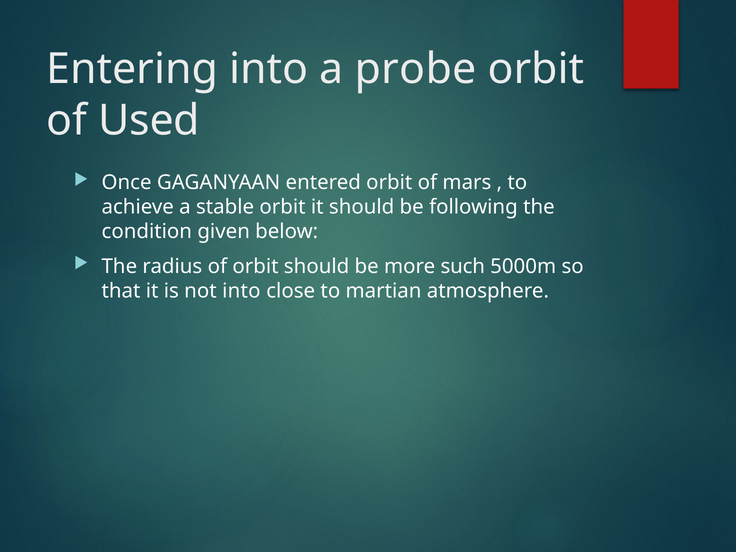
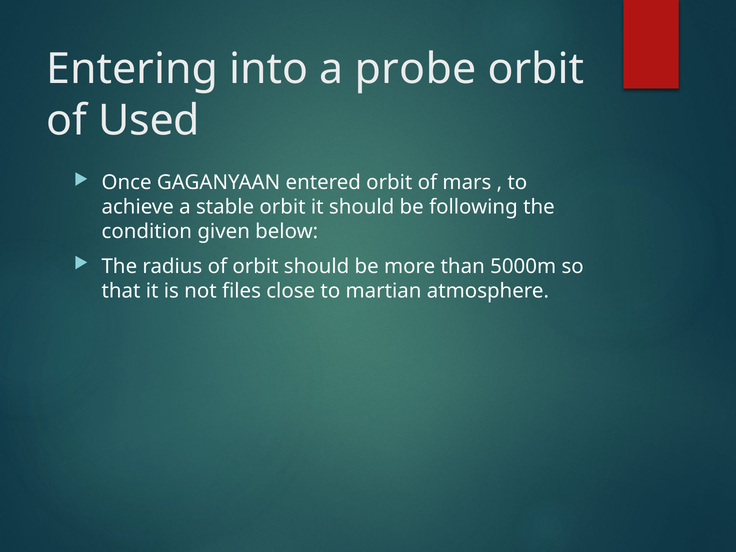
such: such -> than (463, 266)
not into: into -> files (241, 291)
